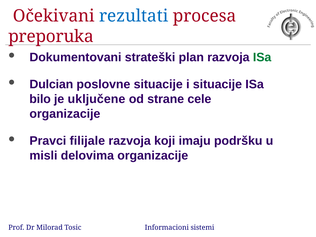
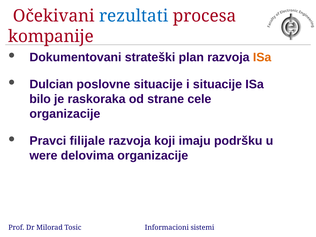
preporuka: preporuka -> kompanije (51, 36)
ISa colour: green -> orange (262, 57)
uključene: uključene -> raskoraka (97, 99)
misli: misli -> were (43, 156)
